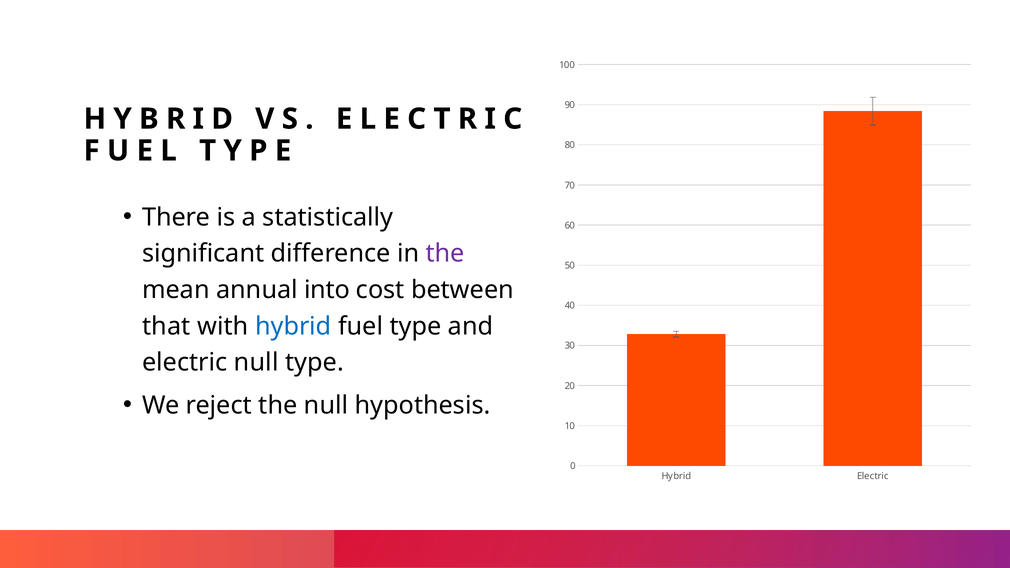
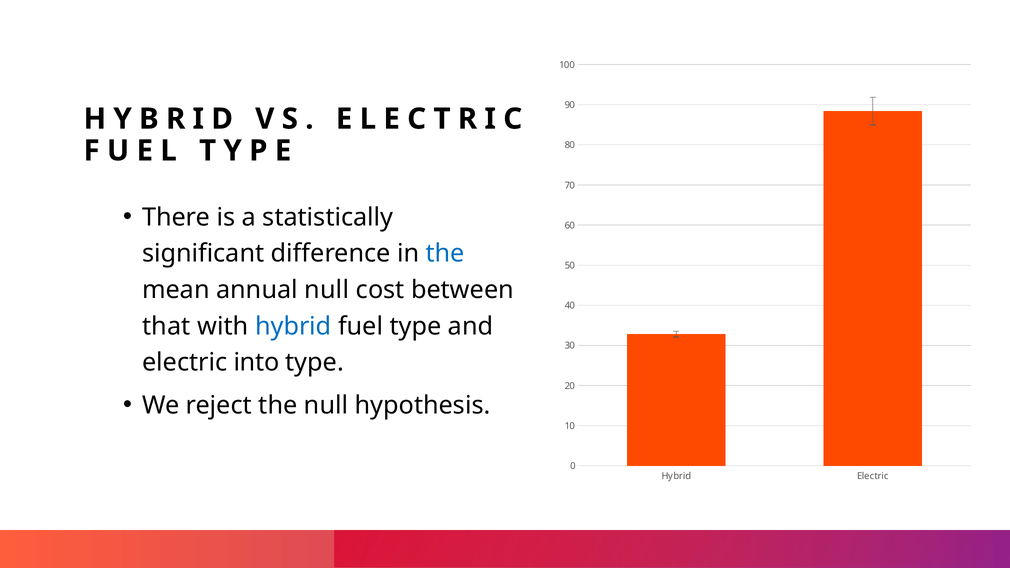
the colour: purple -> blue (445, 254)
annual into: into -> null (327, 290)
electric null: null -> into (256, 363)
